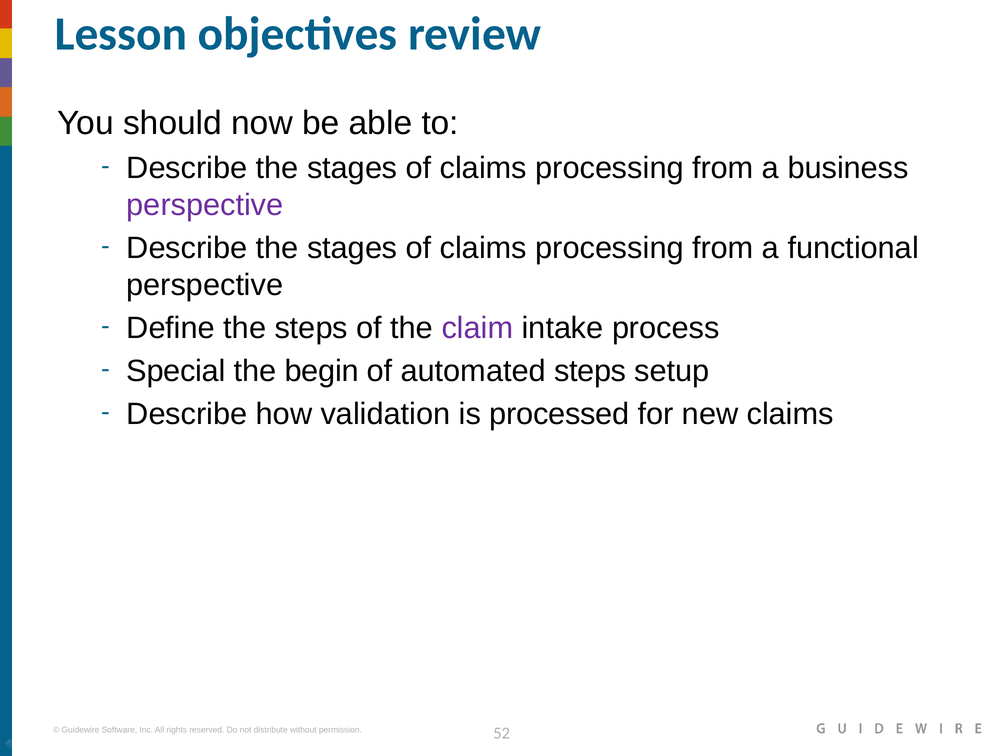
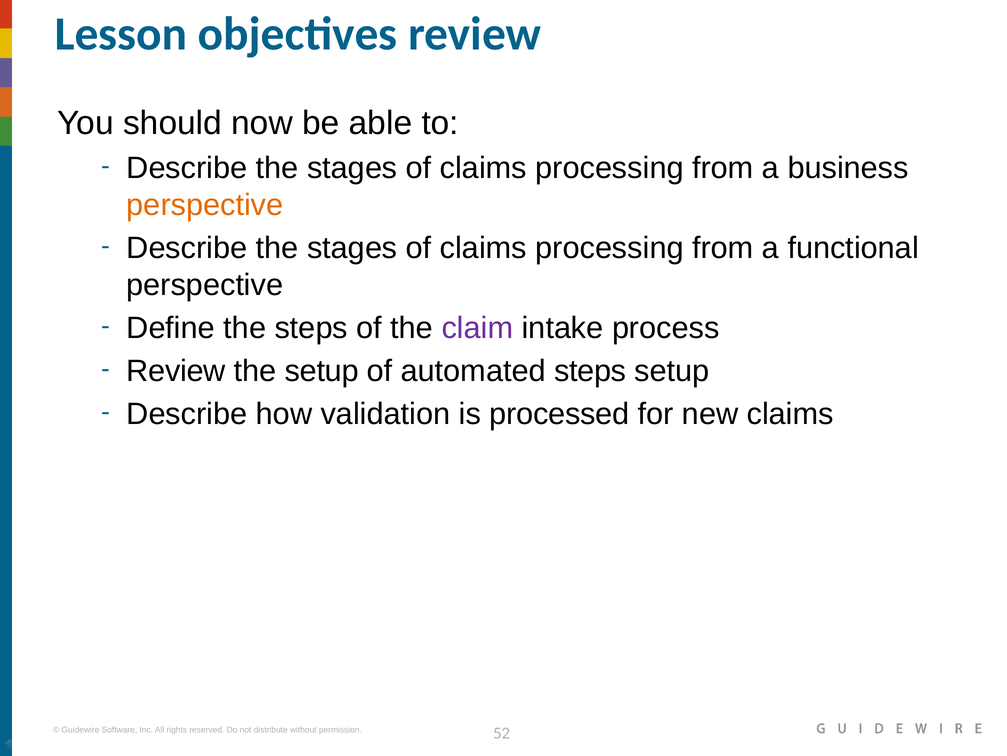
perspective colour: purple -> orange (205, 205)
Special: Special -> Review (176, 371)
the begin: begin -> setup (322, 371)
